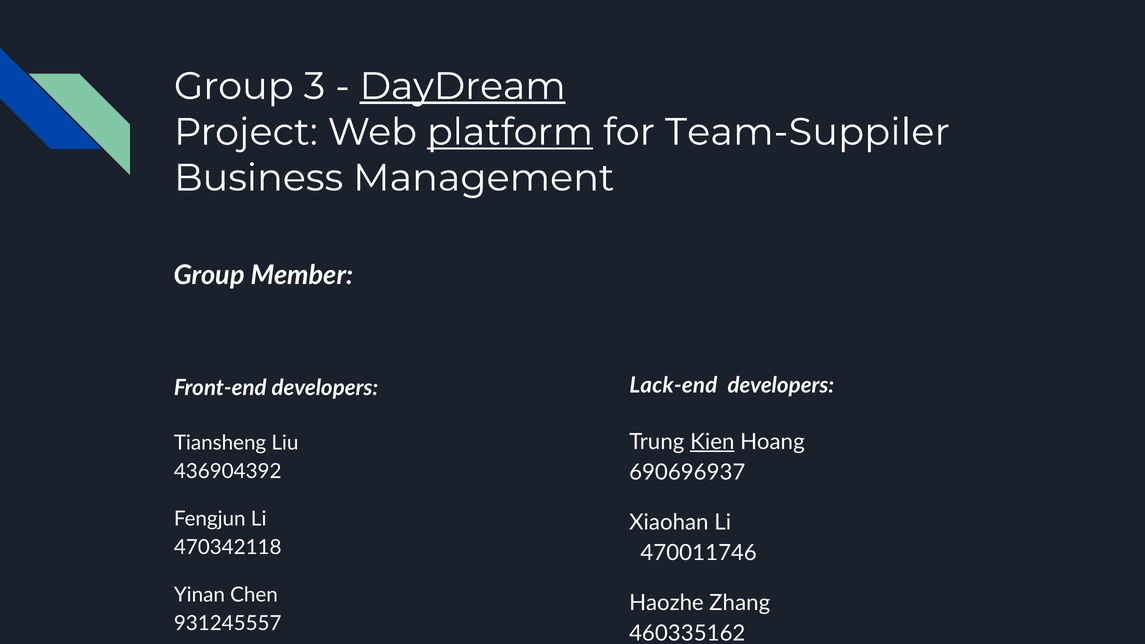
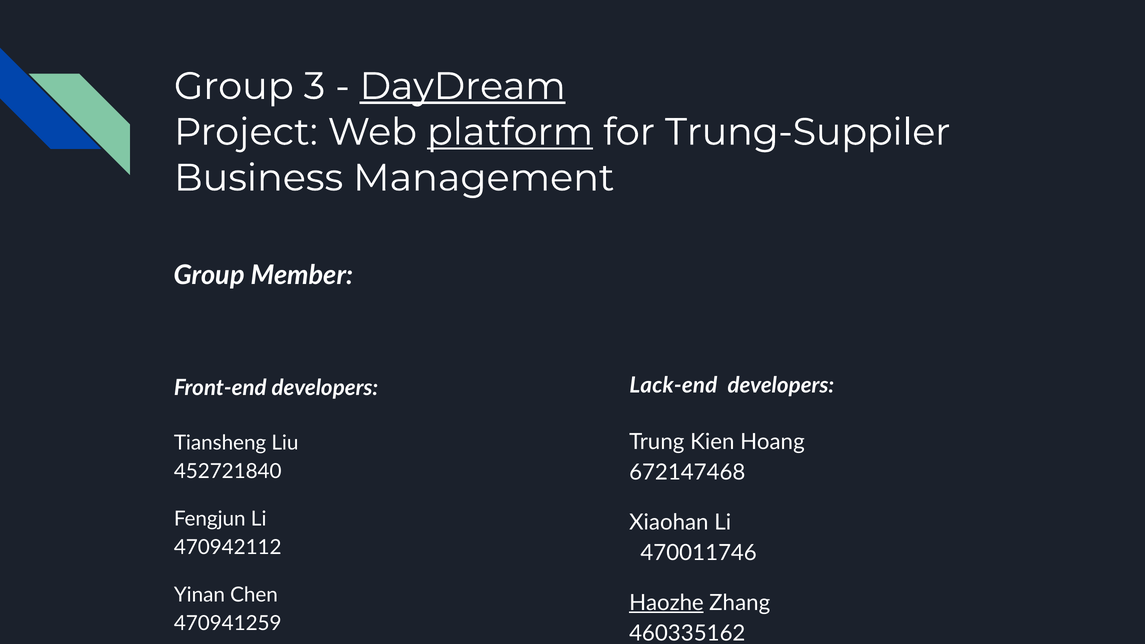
Team-Suppiler: Team-Suppiler -> Trung-Suppiler (808, 132)
Kien underline: present -> none (712, 442)
436904392: 436904392 -> 452721840 (228, 471)
690696937: 690696937 -> 672147468 (687, 473)
470342118: 470342118 -> 470942112 (228, 548)
Haozhe underline: none -> present (666, 603)
931245557: 931245557 -> 470941259 (228, 624)
